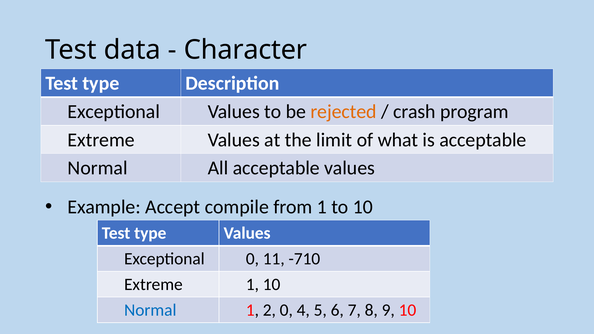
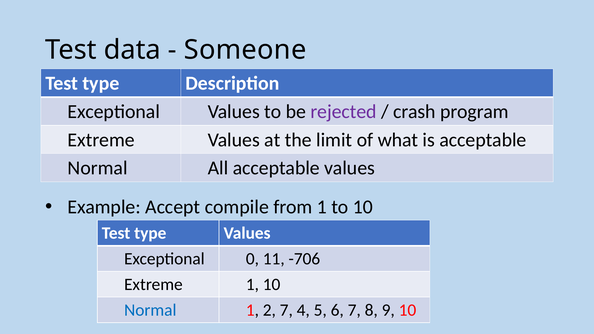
Character: Character -> Someone (245, 50)
rejected colour: orange -> purple (344, 112)
-710: -710 -> -706 (304, 259)
2 0: 0 -> 7 (286, 310)
